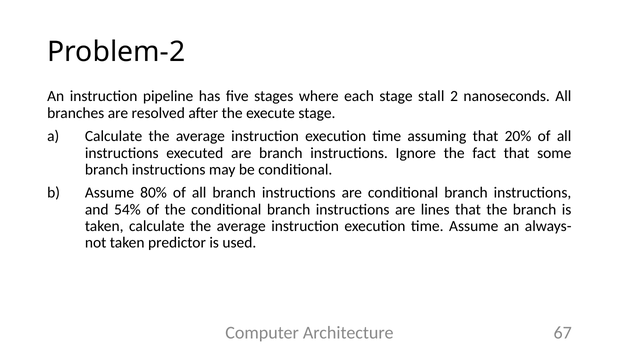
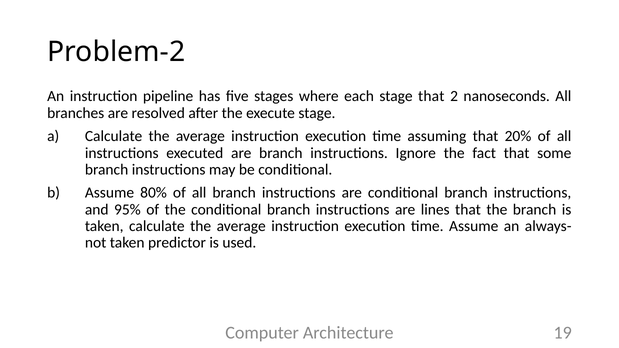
stage stall: stall -> that (431, 96)
54%: 54% -> 95% (127, 210)
67: 67 -> 19 (563, 333)
